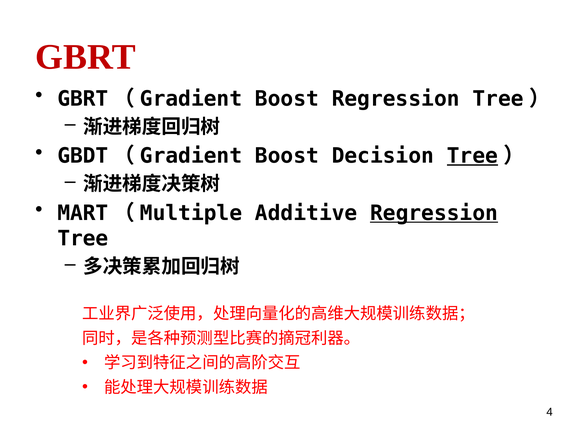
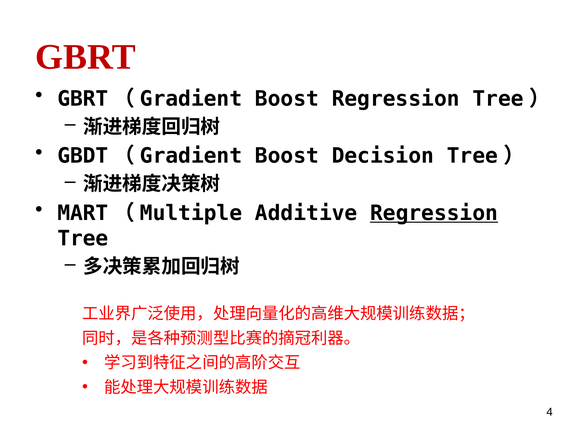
Tree underline: present -> none (472, 156)
